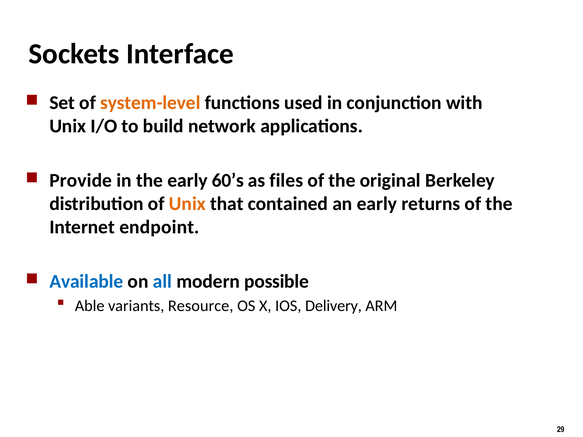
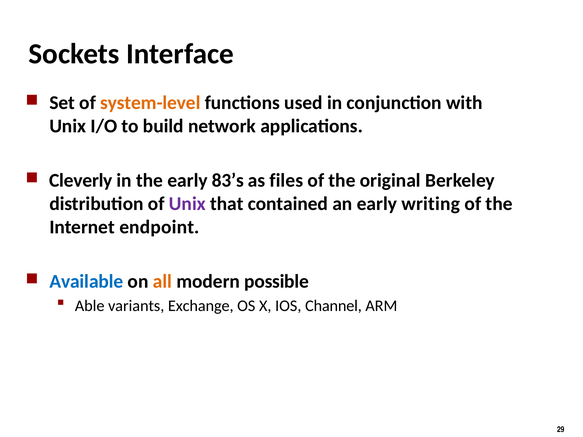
Provide: Provide -> Cleverly (81, 181)
60’s: 60’s -> 83’s (228, 181)
Unix colour: orange -> purple (187, 204)
returns: returns -> writing (431, 204)
all colour: blue -> orange (162, 282)
Resource: Resource -> Exchange (201, 306)
Delivery: Delivery -> Channel (333, 306)
